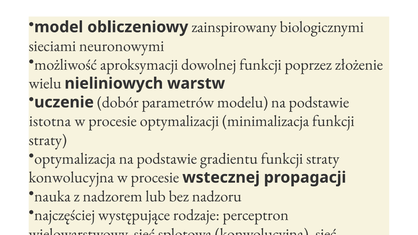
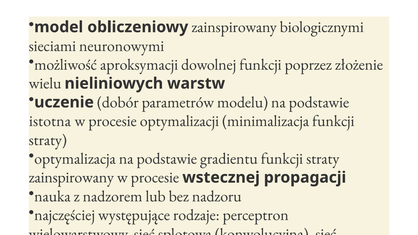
konwolucyjna: konwolucyjna -> zainspirowany (71, 178)
